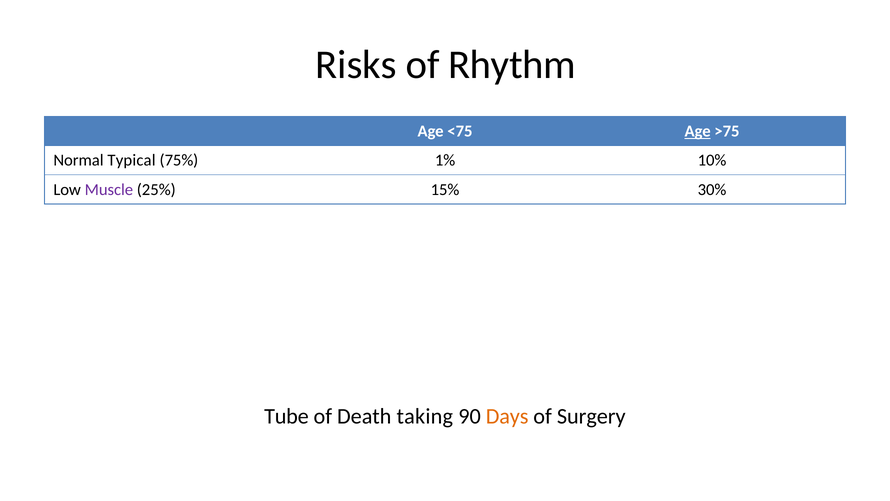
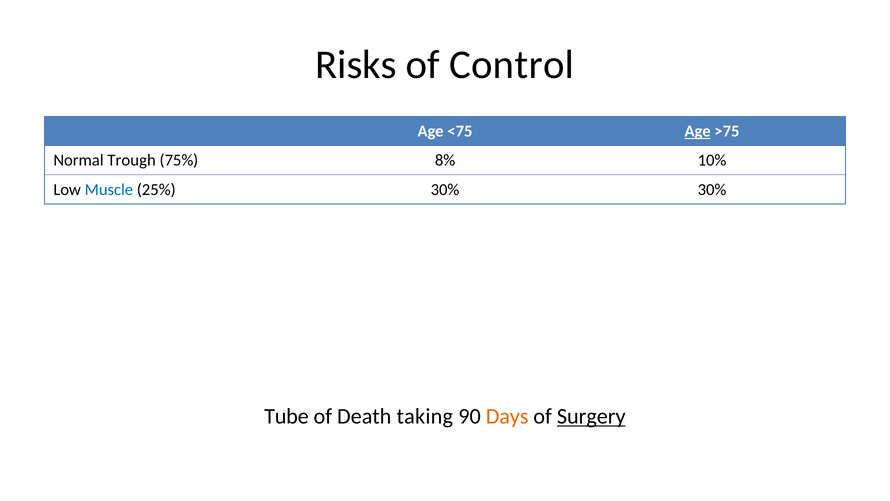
Rhythm: Rhythm -> Control (512, 65)
Typical: Typical -> Trough (132, 160)
1%: 1% -> 8% (445, 160)
Muscle colour: purple -> blue (109, 190)
25% 15%: 15% -> 30% (445, 190)
Surgery underline: none -> present (591, 416)
